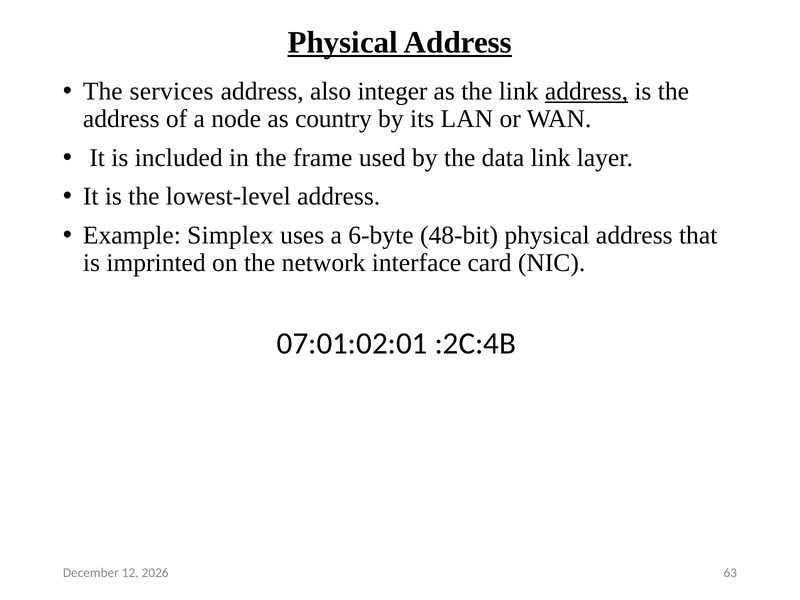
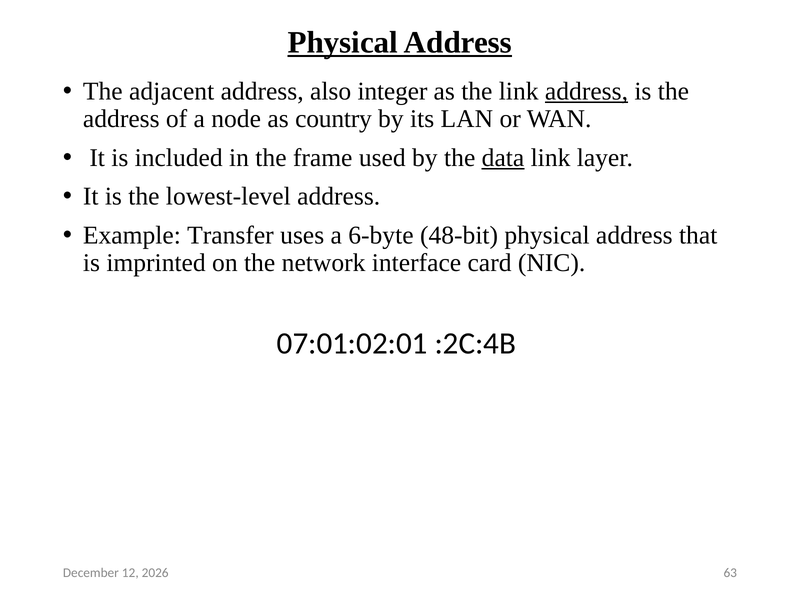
services: services -> adjacent (172, 91)
data underline: none -> present (503, 158)
Simplex: Simplex -> Transfer (230, 235)
